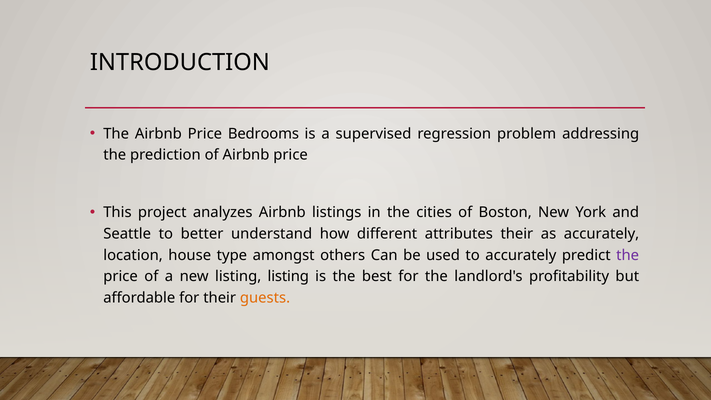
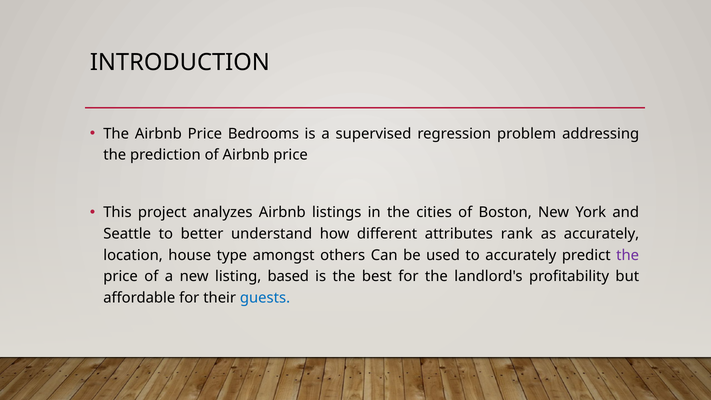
attributes their: their -> rank (517, 234)
listing listing: listing -> based (288, 276)
guests colour: orange -> blue (265, 298)
